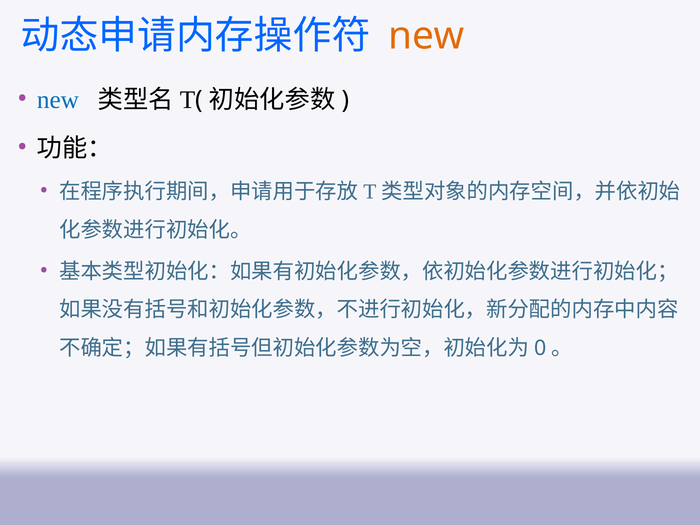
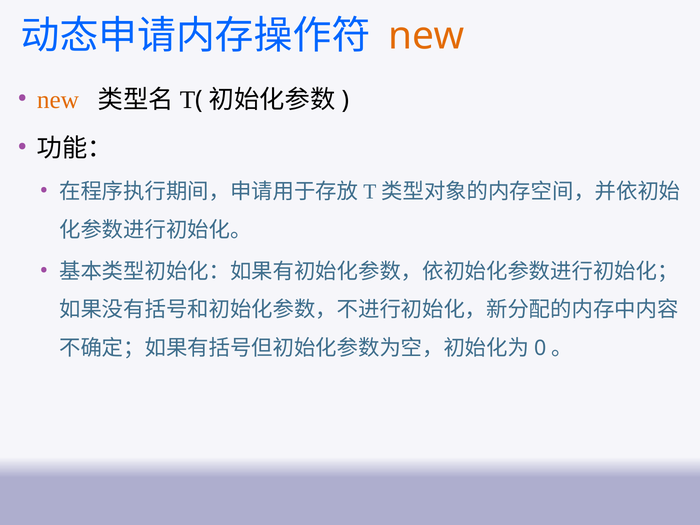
new colour: blue -> orange (58, 100)
